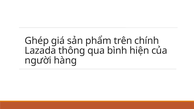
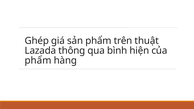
chính: chính -> thuật (147, 41)
người: người -> phẩm (38, 61)
